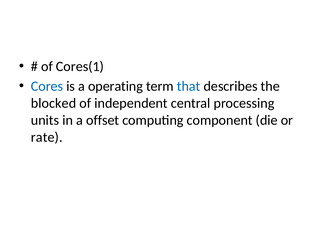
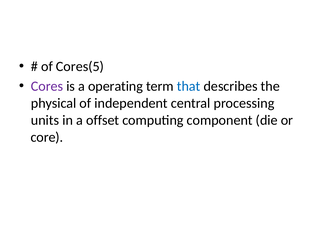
Cores(1: Cores(1 -> Cores(5 (80, 67)
Cores colour: blue -> purple (47, 86)
blocked: blocked -> physical (54, 103)
rate: rate -> core (47, 137)
